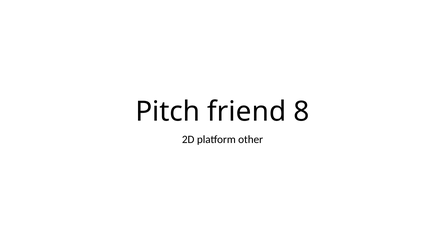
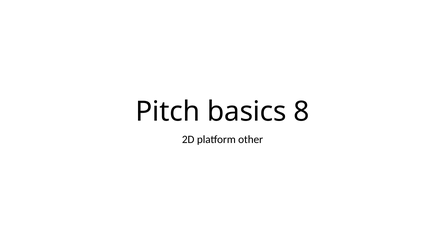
friend: friend -> basics (247, 111)
